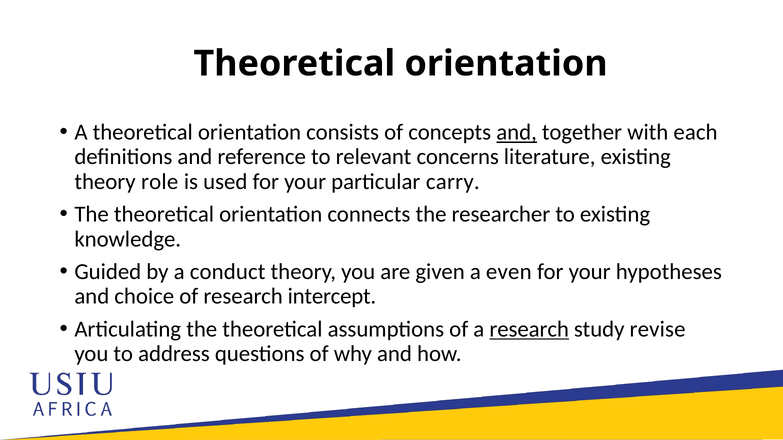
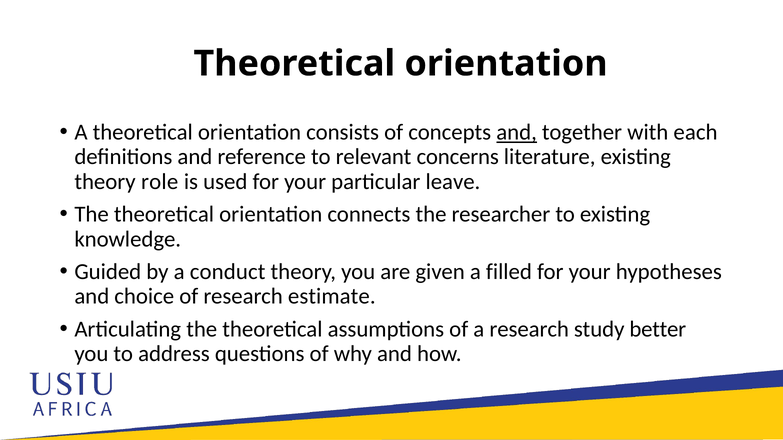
carry: carry -> leave (453, 182)
even: even -> filled (509, 272)
intercept: intercept -> estimate (332, 297)
research underline: present -> none (529, 330)
revise: revise -> better (658, 330)
